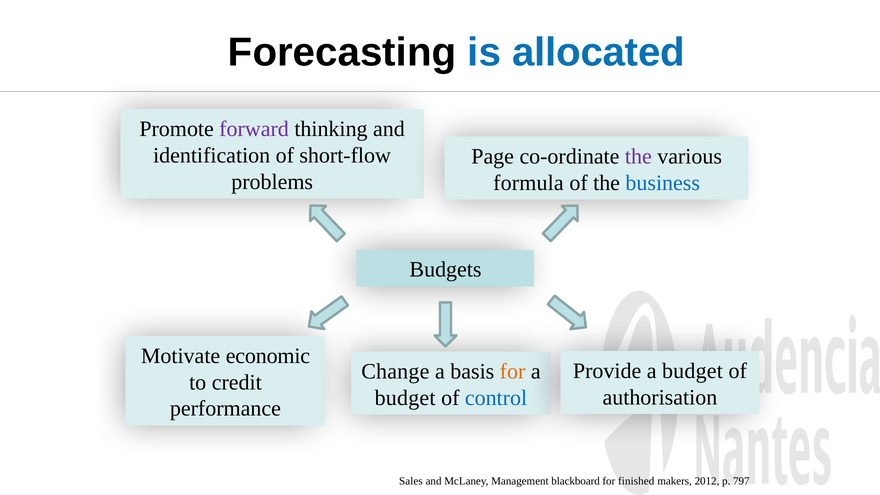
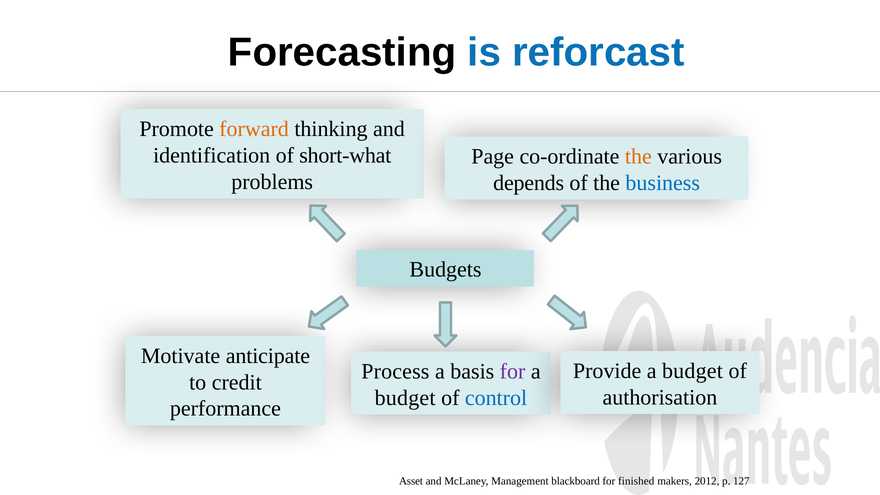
allocated: allocated -> reforcast (598, 52)
forward colour: purple -> orange (254, 129)
short-flow: short-flow -> short-what (345, 155)
the colour: purple -> orange (638, 157)
formula: formula -> depends (529, 183)
economic: economic -> anticipate (268, 356)
Change: Change -> Process (395, 372)
for colour: orange -> purple (513, 372)
Sales: Sales -> Asset (411, 481)
797: 797 -> 127 (741, 481)
